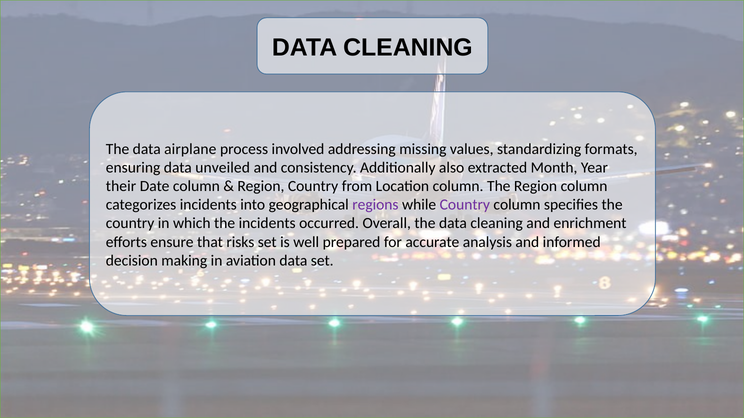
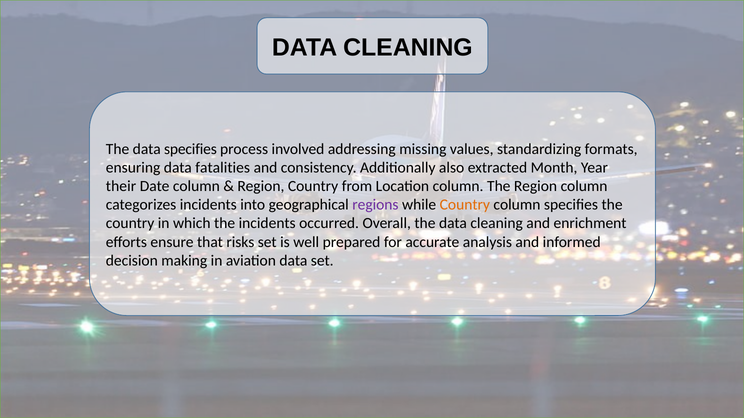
data airplane: airplane -> specifies (190, 149)
unveiled: unveiled -> fatalities (223, 168)
Country colour: purple -> orange (465, 205)
